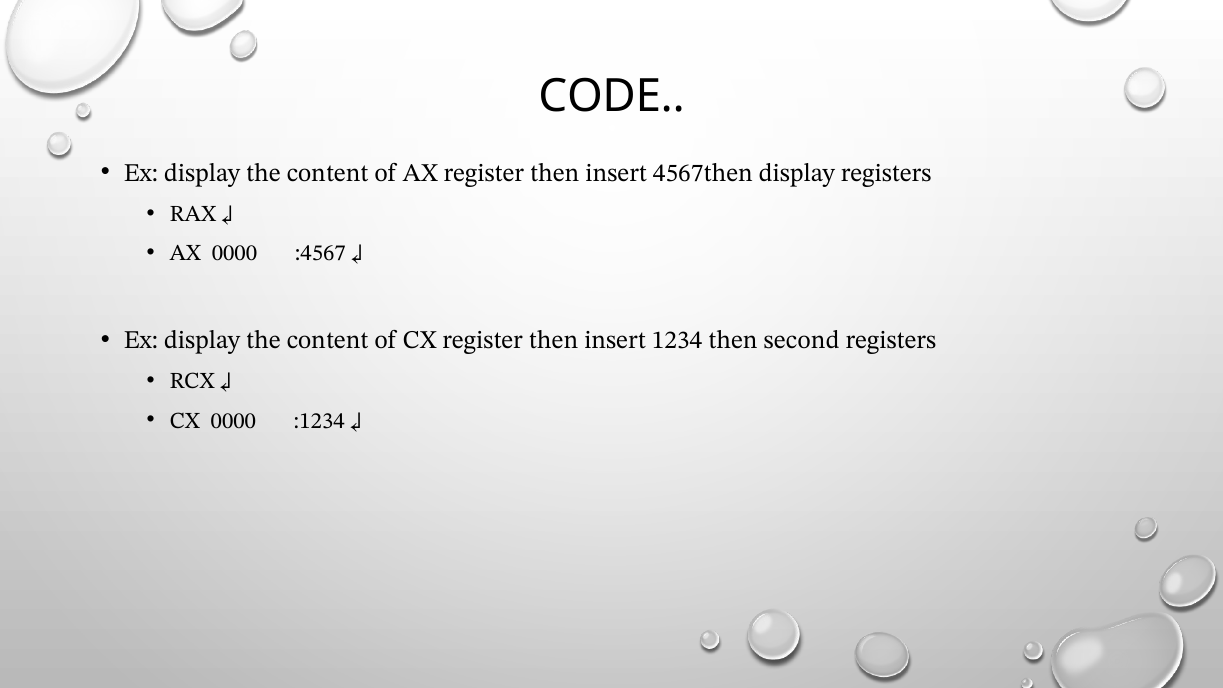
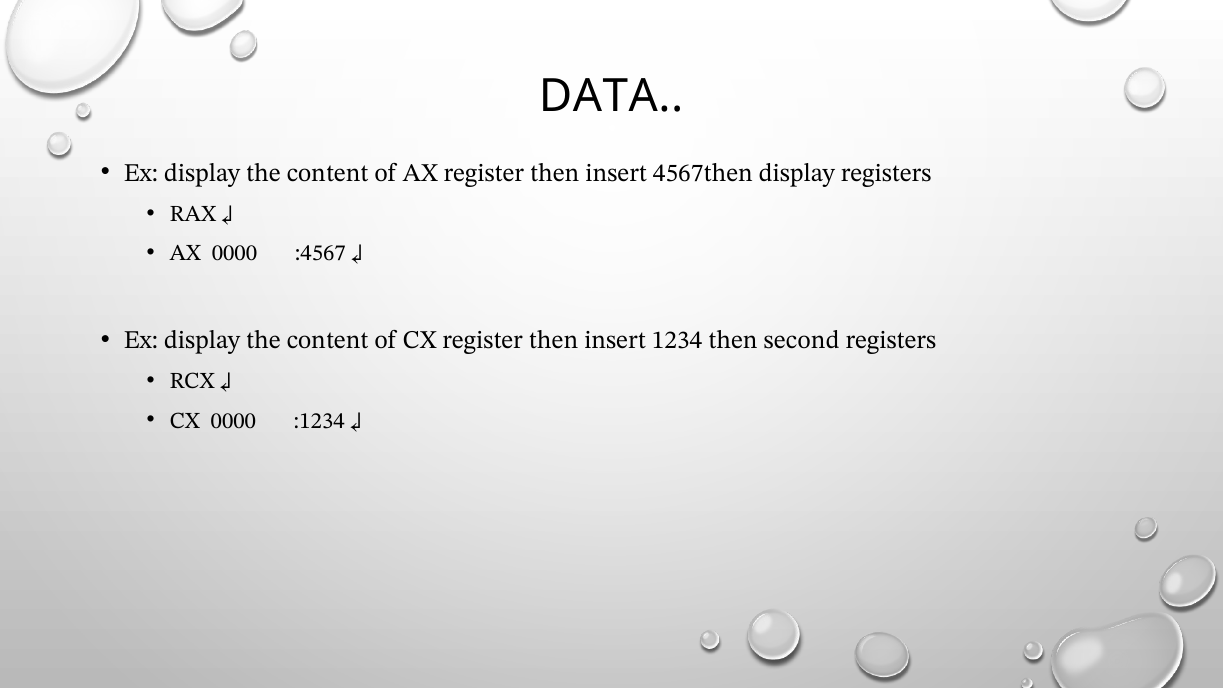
CODE: CODE -> DATA (611, 96)
